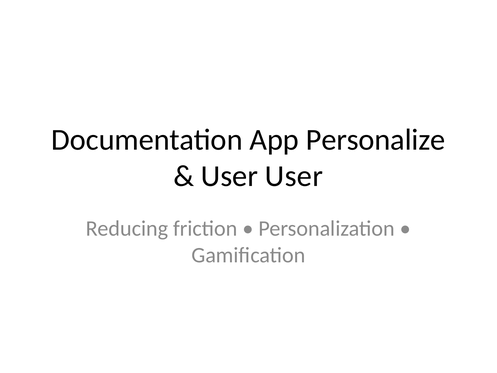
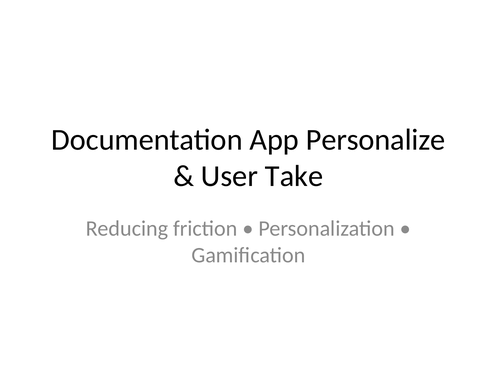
User User: User -> Take (294, 176)
